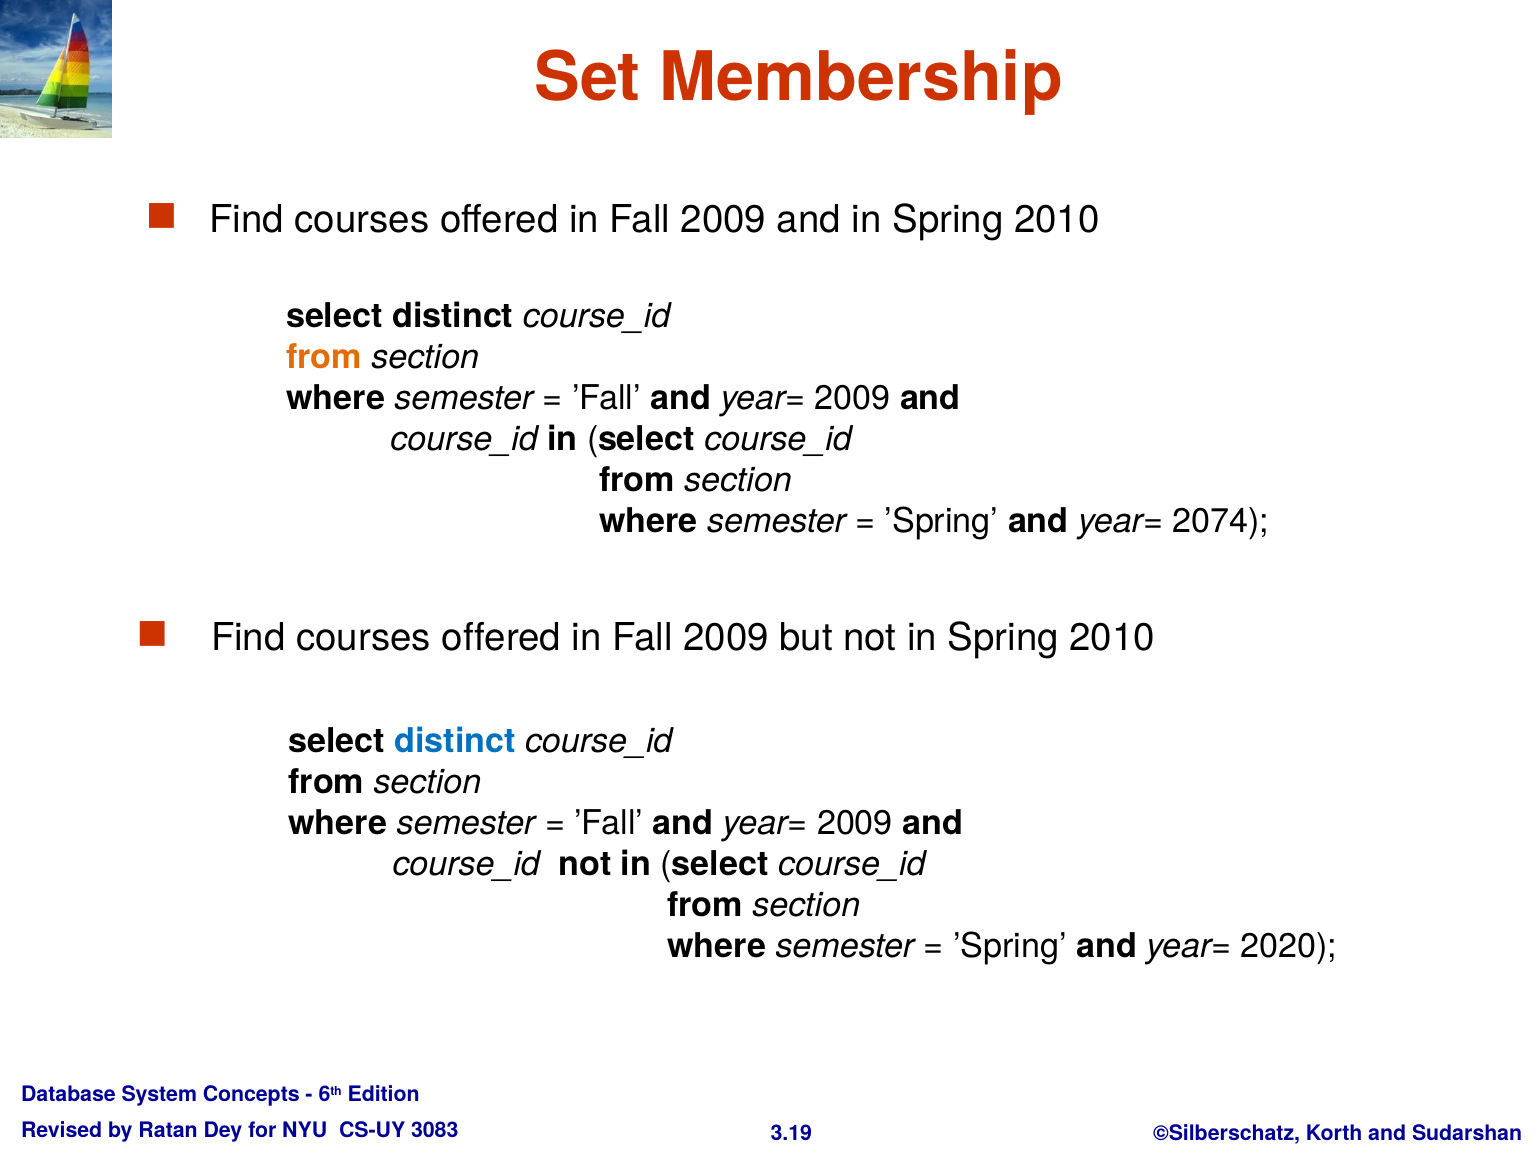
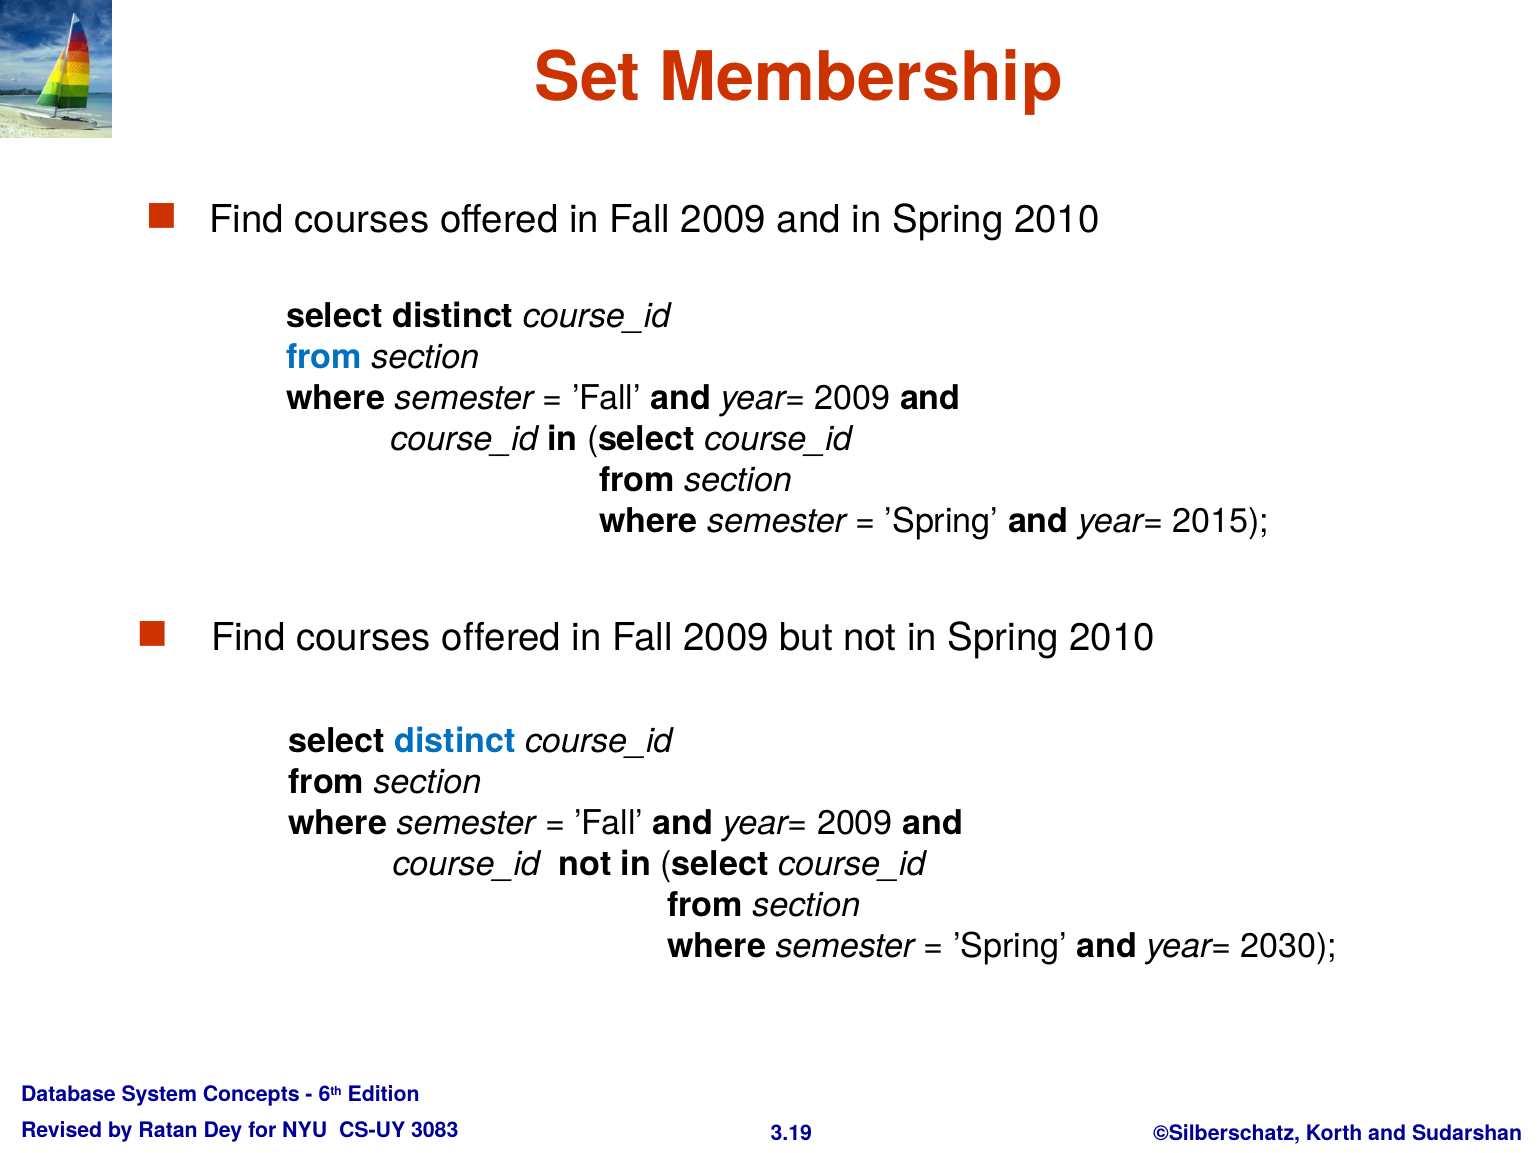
from colour: orange -> blue (324, 357)
2074: 2074 -> 2015 (1221, 521)
2020: 2020 -> 2030 (1289, 946)
